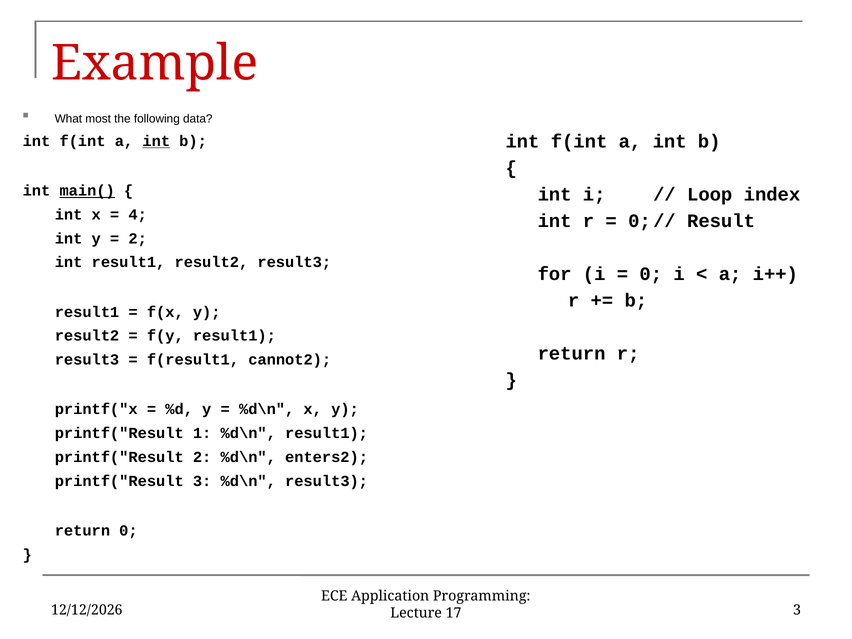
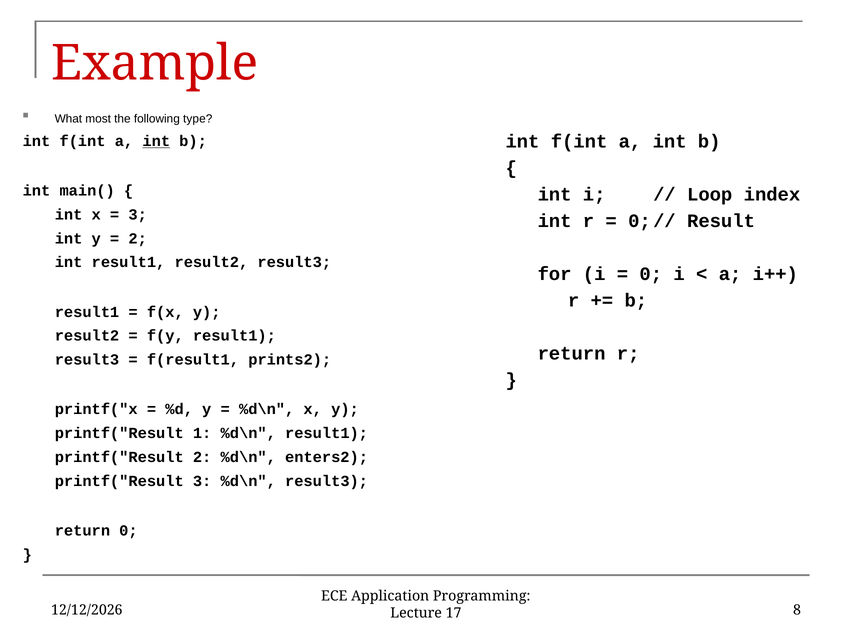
data: data -> type (198, 119)
main( underline: present -> none (87, 191)
4: 4 -> 3 (138, 215)
cannot2: cannot2 -> prints2 (290, 360)
17 3: 3 -> 8 (797, 610)
